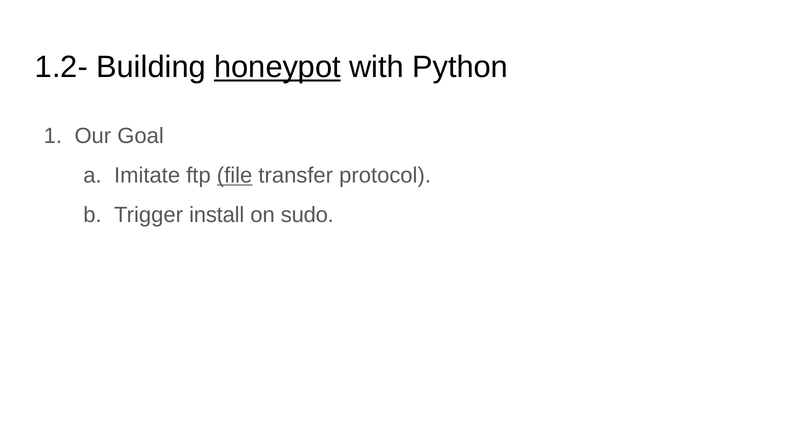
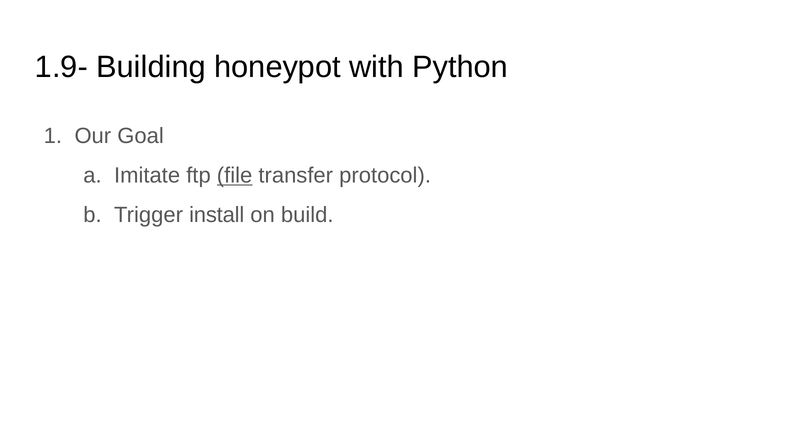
1.2-: 1.2- -> 1.9- (61, 67)
honeypot underline: present -> none (277, 67)
sudo: sudo -> build (307, 215)
